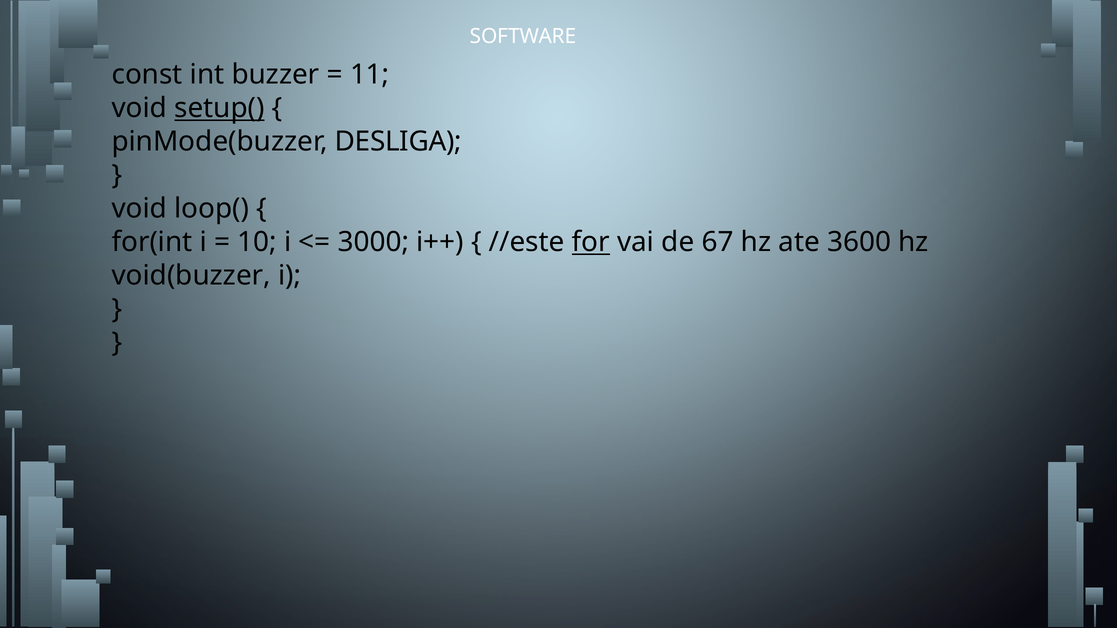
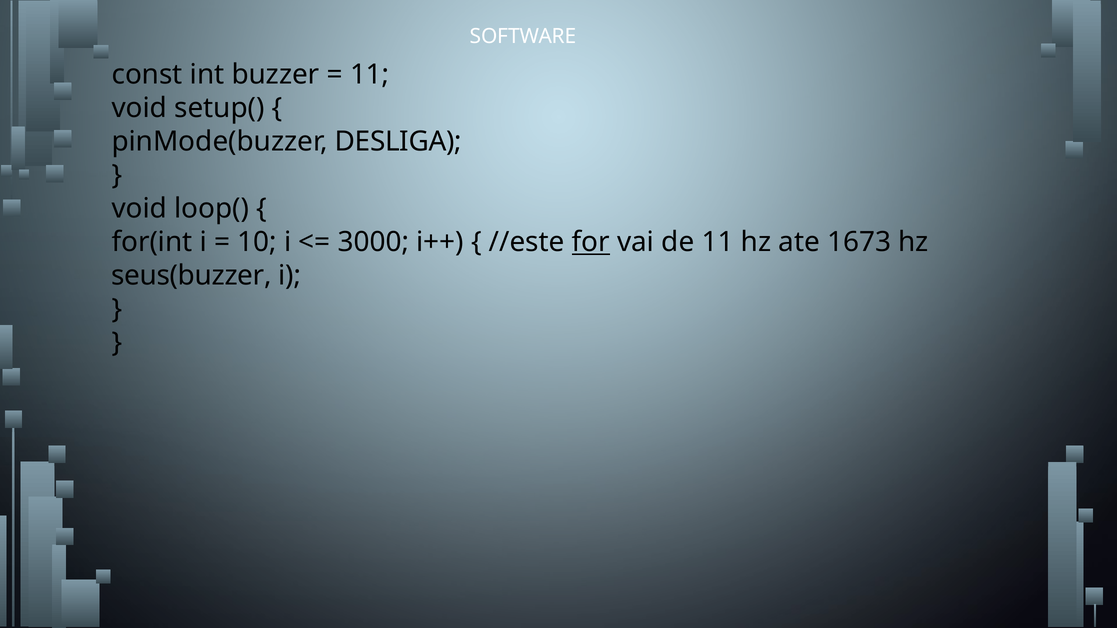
setup( underline: present -> none (219, 108)
de 67: 67 -> 11 (718, 242)
3600: 3600 -> 1673 (859, 242)
void(buzzer: void(buzzer -> seus(buzzer (191, 276)
